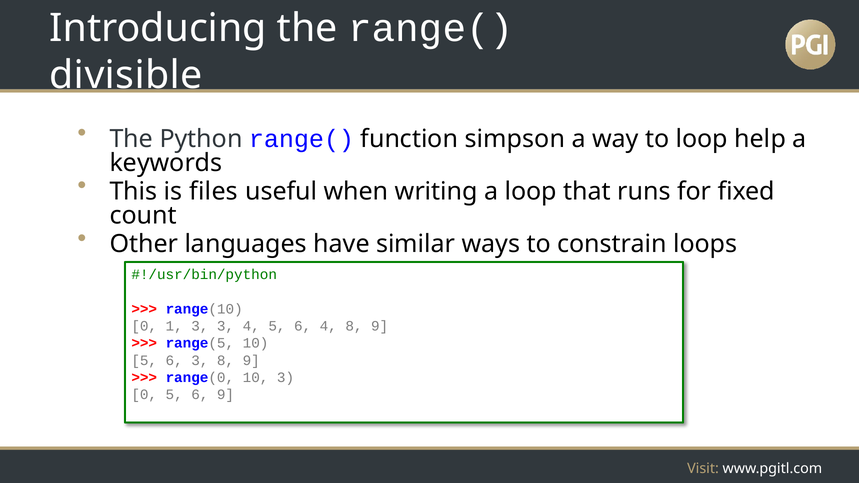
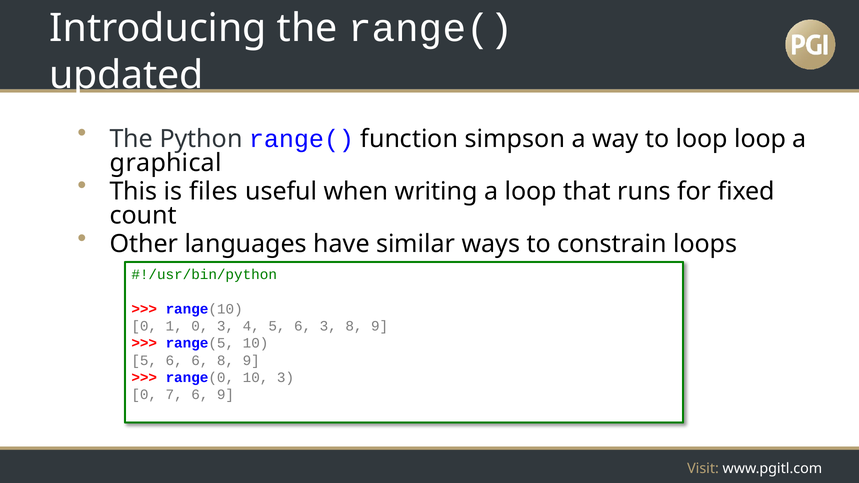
divisible: divisible -> updated (126, 75)
loop help: help -> loop (760, 139)
keywords: keywords -> graphical (166, 163)
1 3: 3 -> 0 (200, 326)
6 4: 4 -> 3 (328, 326)
6 3: 3 -> 6 (200, 360)
0 5: 5 -> 7 (174, 395)
